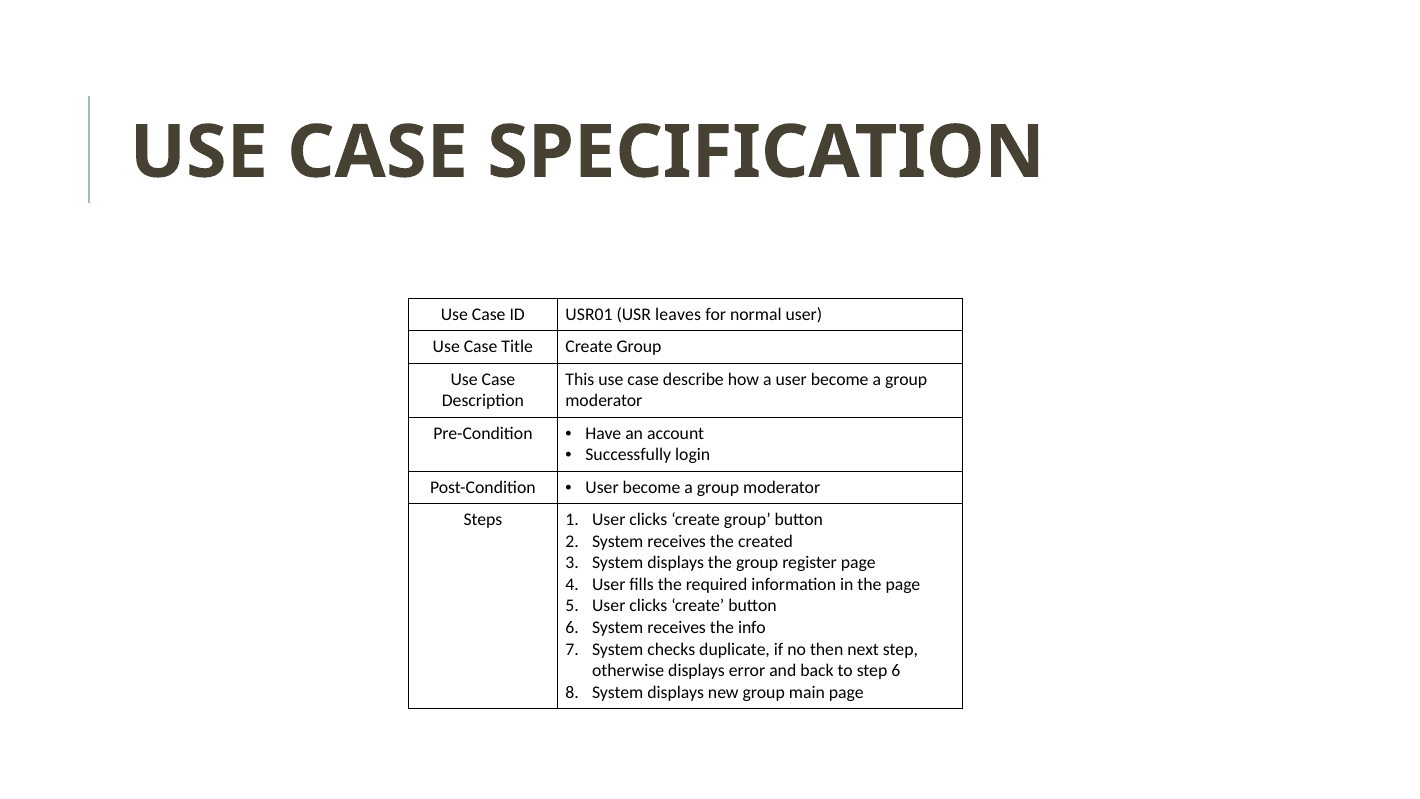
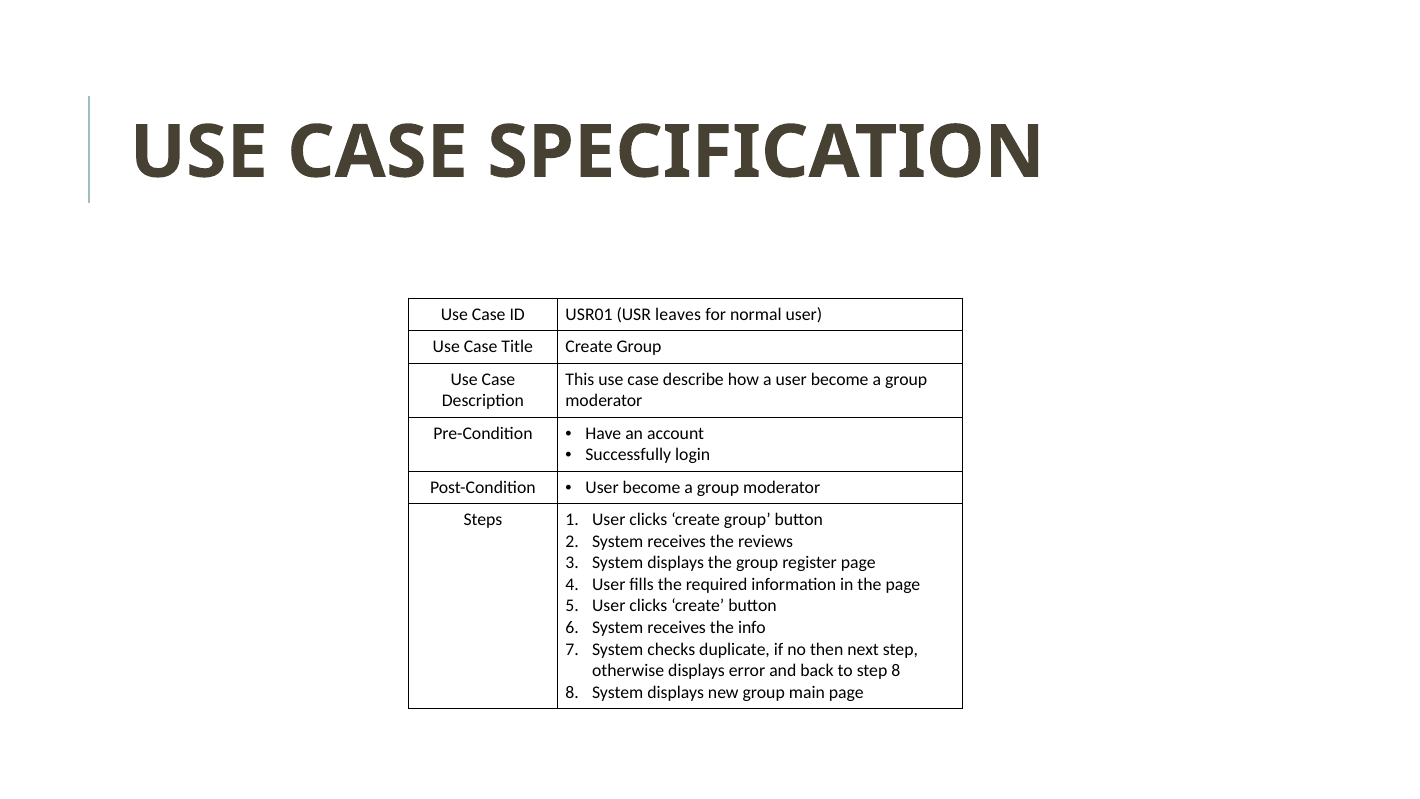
created: created -> reviews (766, 541)
step 6: 6 -> 8 (896, 671)
